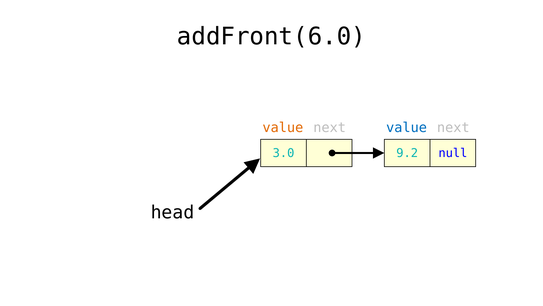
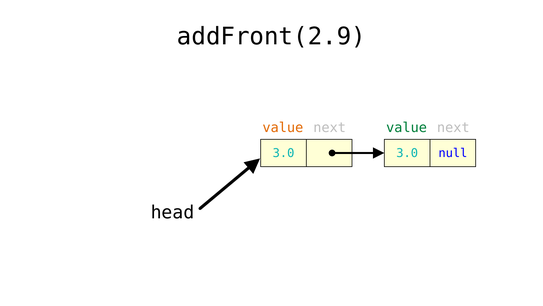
addFront(6.0: addFront(6.0 -> addFront(2.9 (271, 37)
value colour: blue -> green (407, 127)
3.0 9.2: 9.2 -> 3.0 (407, 153)
